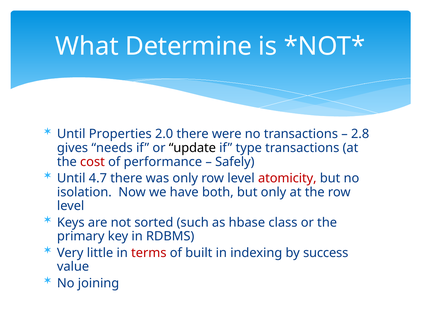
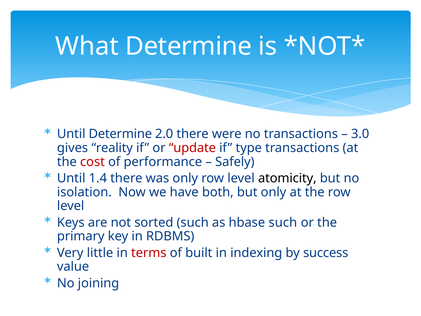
Until Properties: Properties -> Determine (120, 134)
2.8: 2.8 -> 3.0 (360, 134)
needs: needs -> reality (112, 148)
update colour: black -> red (192, 148)
4.7: 4.7 -> 1.4 (98, 178)
atomicity colour: red -> black (287, 178)
hbase class: class -> such (283, 222)
